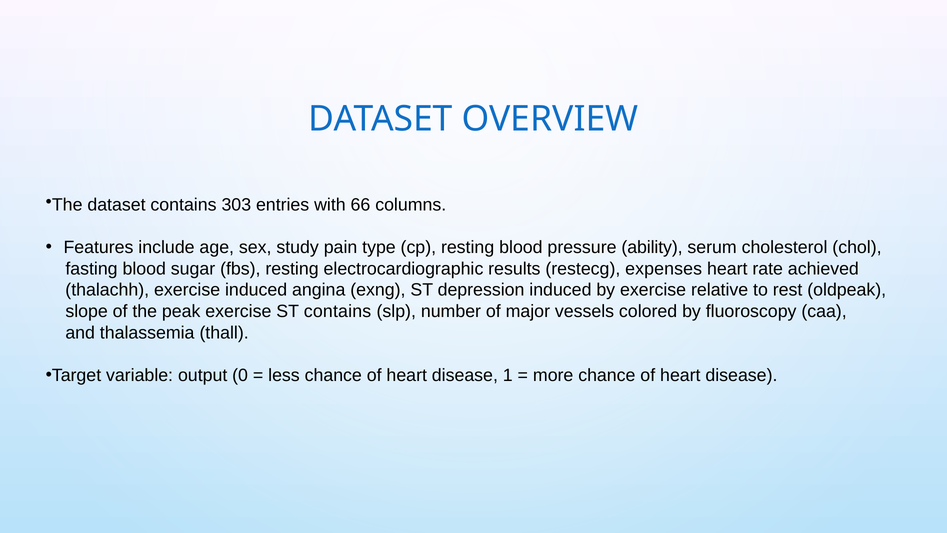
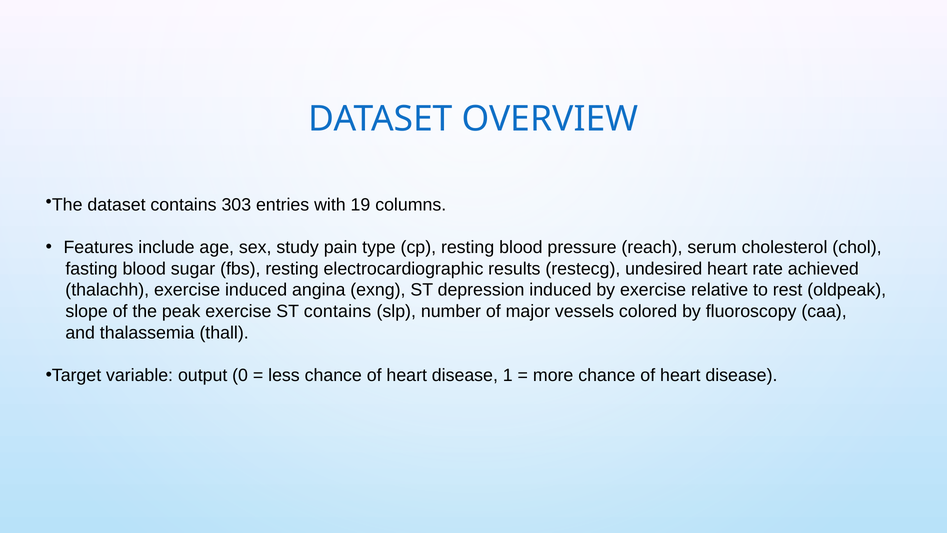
66: 66 -> 19 (360, 205)
ability: ability -> reach (652, 247)
expenses: expenses -> undesired (664, 269)
